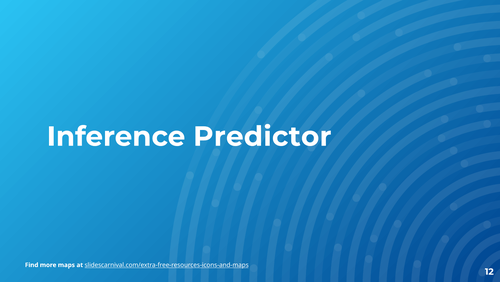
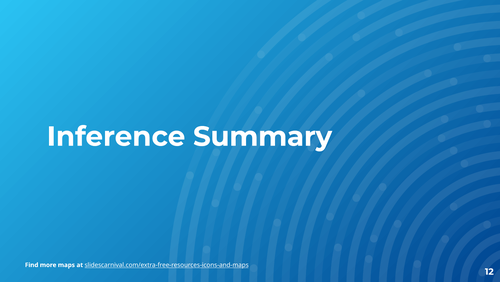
Predictor: Predictor -> Summary (263, 136)
